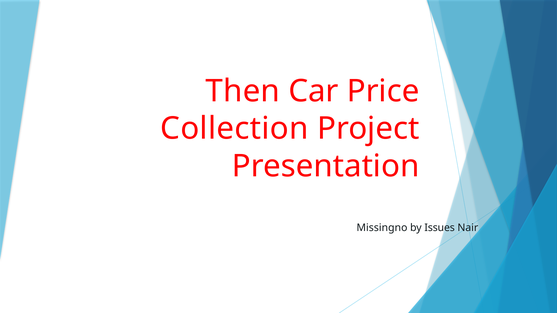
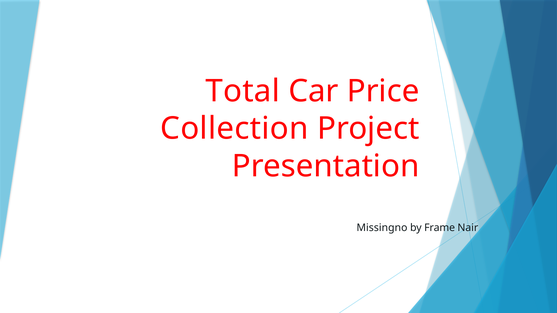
Then: Then -> Total (243, 91)
Issues: Issues -> Frame (440, 228)
